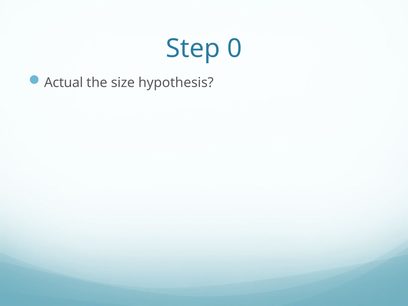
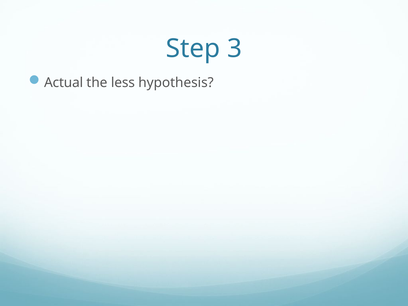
0: 0 -> 3 (235, 49)
size: size -> less (123, 83)
